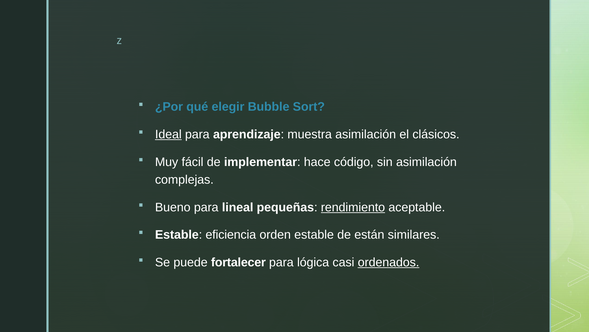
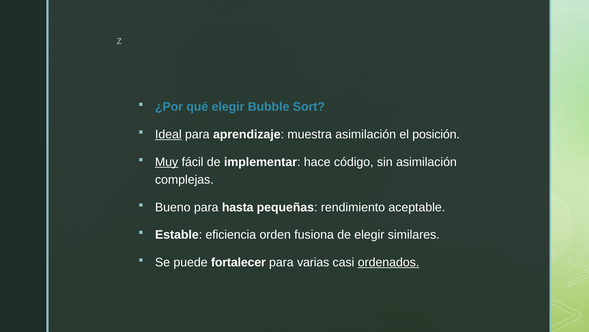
clásicos: clásicos -> posición (436, 134)
Muy underline: none -> present (167, 162)
lineal: lineal -> hasta (238, 207)
rendimiento underline: present -> none (353, 207)
orden estable: estable -> fusiona (314, 234)
de están: están -> elegir (369, 234)
lógica: lógica -> varias (313, 262)
